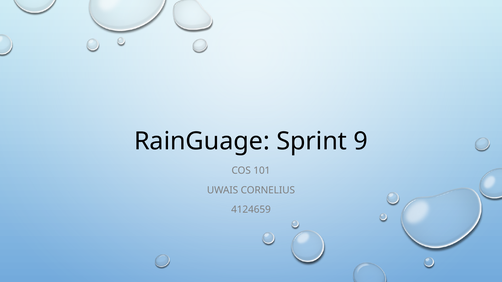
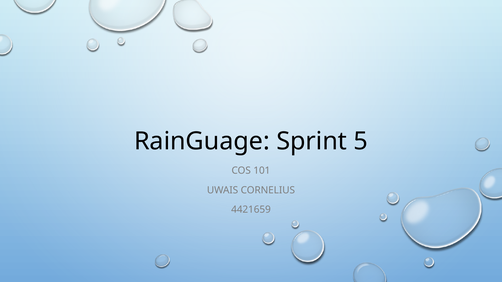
9: 9 -> 5 (361, 141)
4124659: 4124659 -> 4421659 (251, 210)
